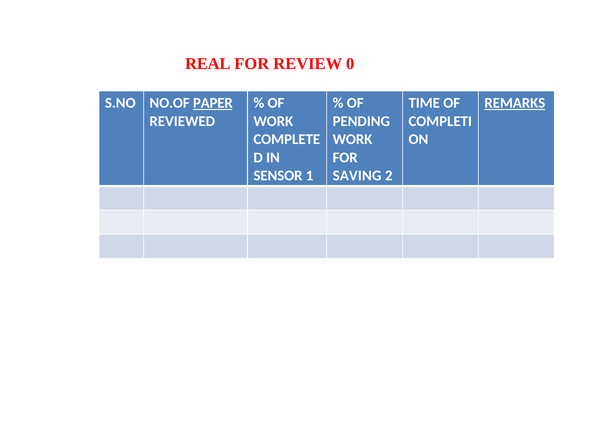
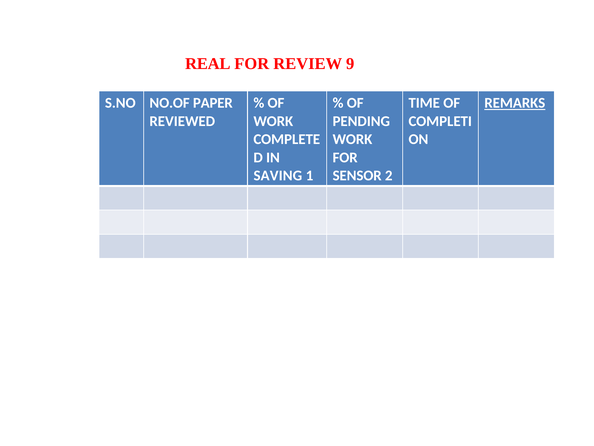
0: 0 -> 9 (350, 63)
PAPER underline: present -> none (213, 103)
SENSOR: SENSOR -> SAVING (278, 175)
SAVING: SAVING -> SENSOR (357, 175)
